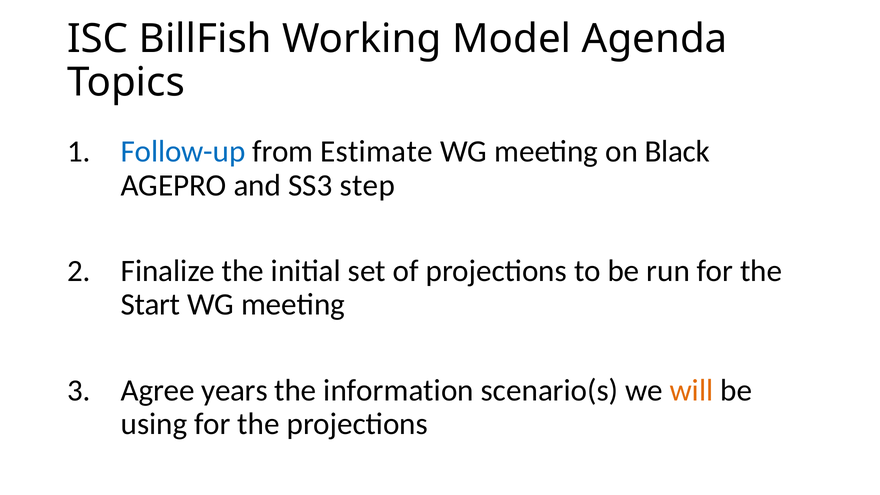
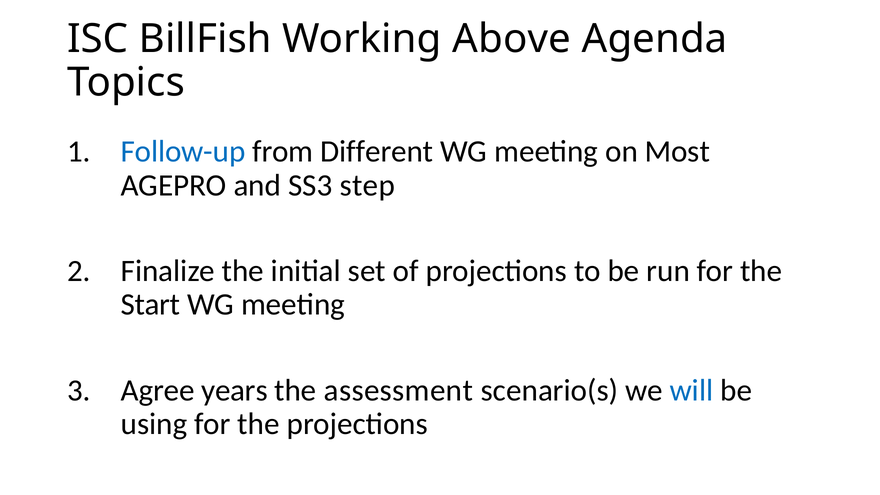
Model: Model -> Above (512, 39)
Estimate: Estimate -> Different (377, 152)
Black: Black -> Most (677, 152)
information: information -> assessment (398, 390)
will colour: orange -> blue (692, 390)
